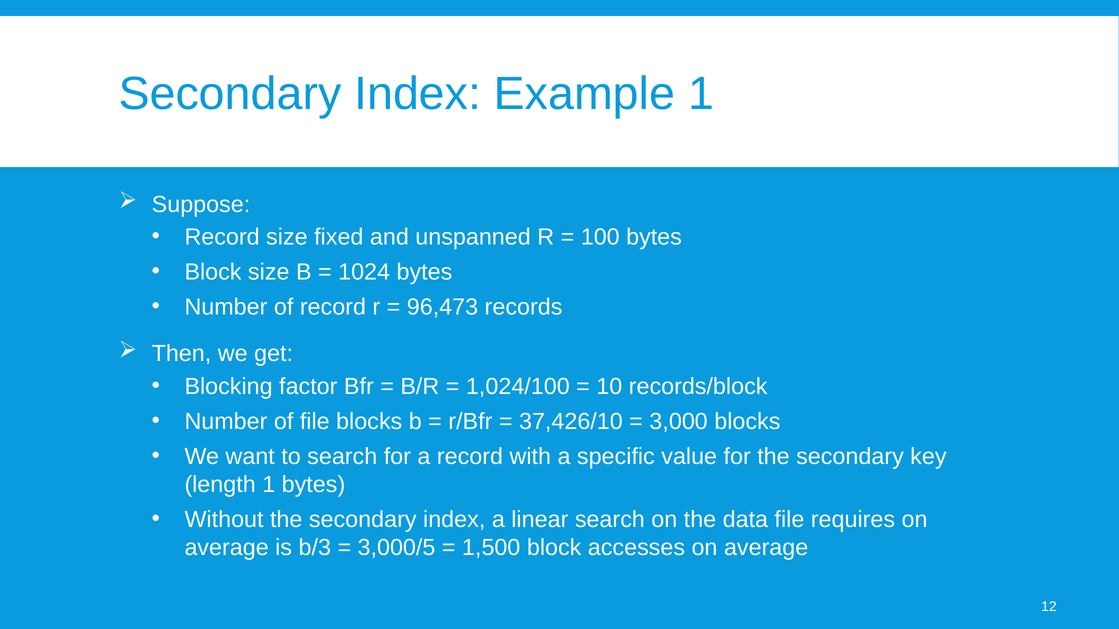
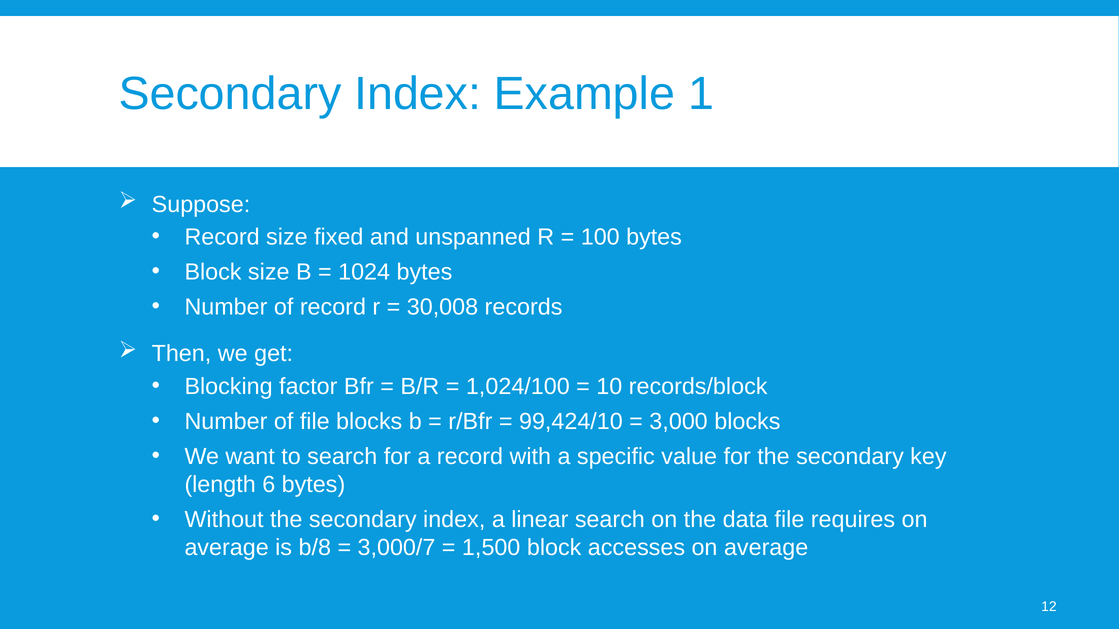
96,473: 96,473 -> 30,008 (442, 307)
37,426/10: 37,426/10 -> 99,424/10 (571, 422)
length 1: 1 -> 6 (269, 485)
b/3: b/3 -> b/8 (315, 548)
3,000/5: 3,000/5 -> 3,000/7 (397, 548)
